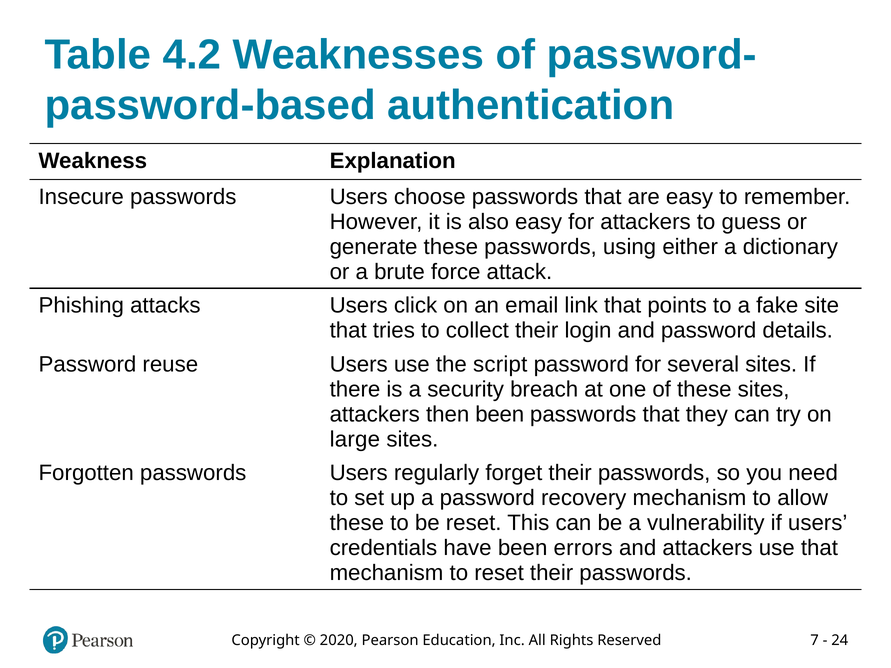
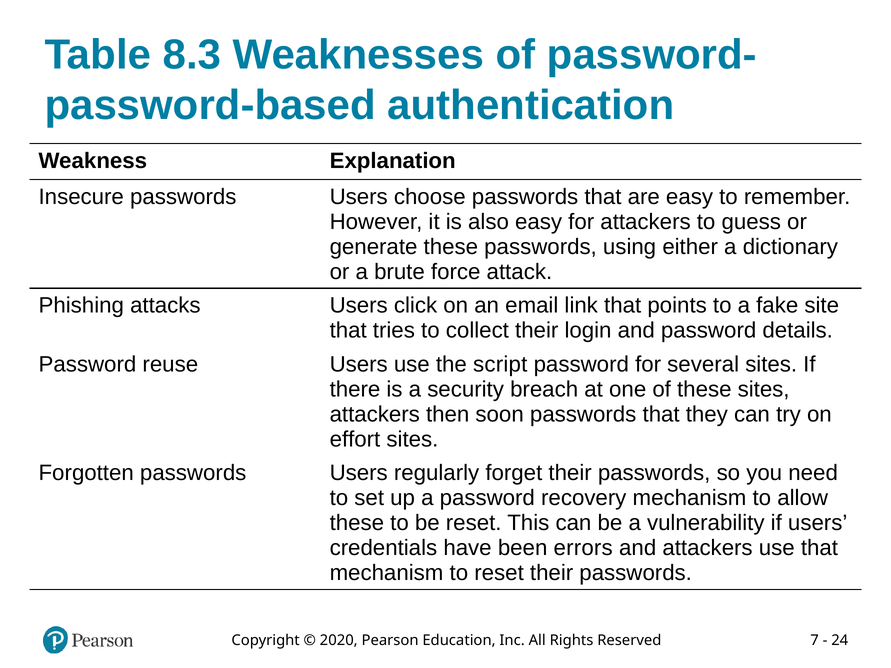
4.2: 4.2 -> 8.3 (192, 55)
then been: been -> soon (500, 414)
large: large -> effort (355, 439)
